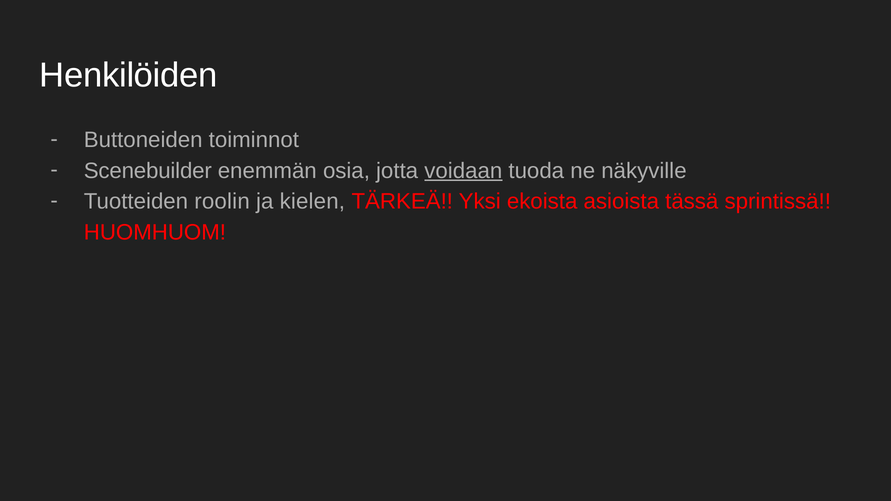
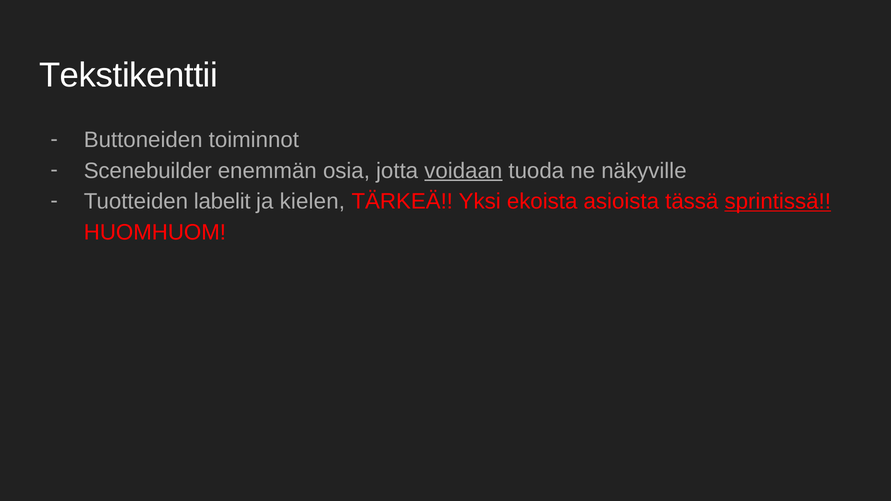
Henkilöiden: Henkilöiden -> Tekstikenttii (128, 75)
roolin: roolin -> labelit (222, 202)
sprintissä underline: none -> present (778, 202)
